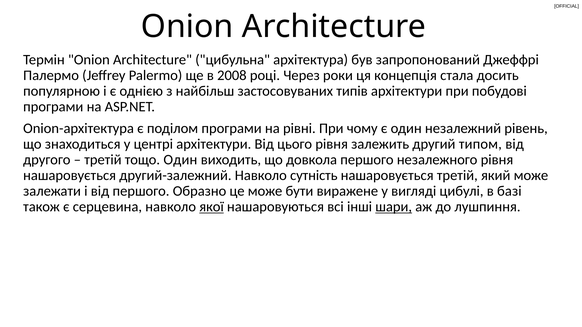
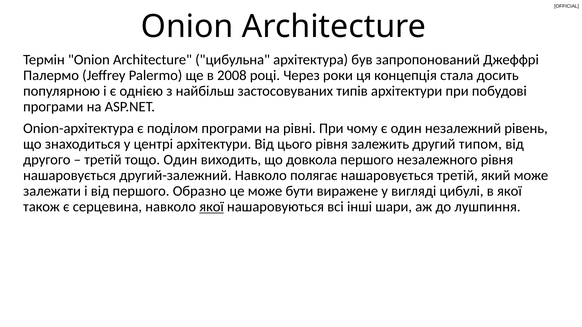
сутність: сутність -> полягає (314, 176)
в базі: базі -> якої (509, 191)
шари underline: present -> none (394, 207)
